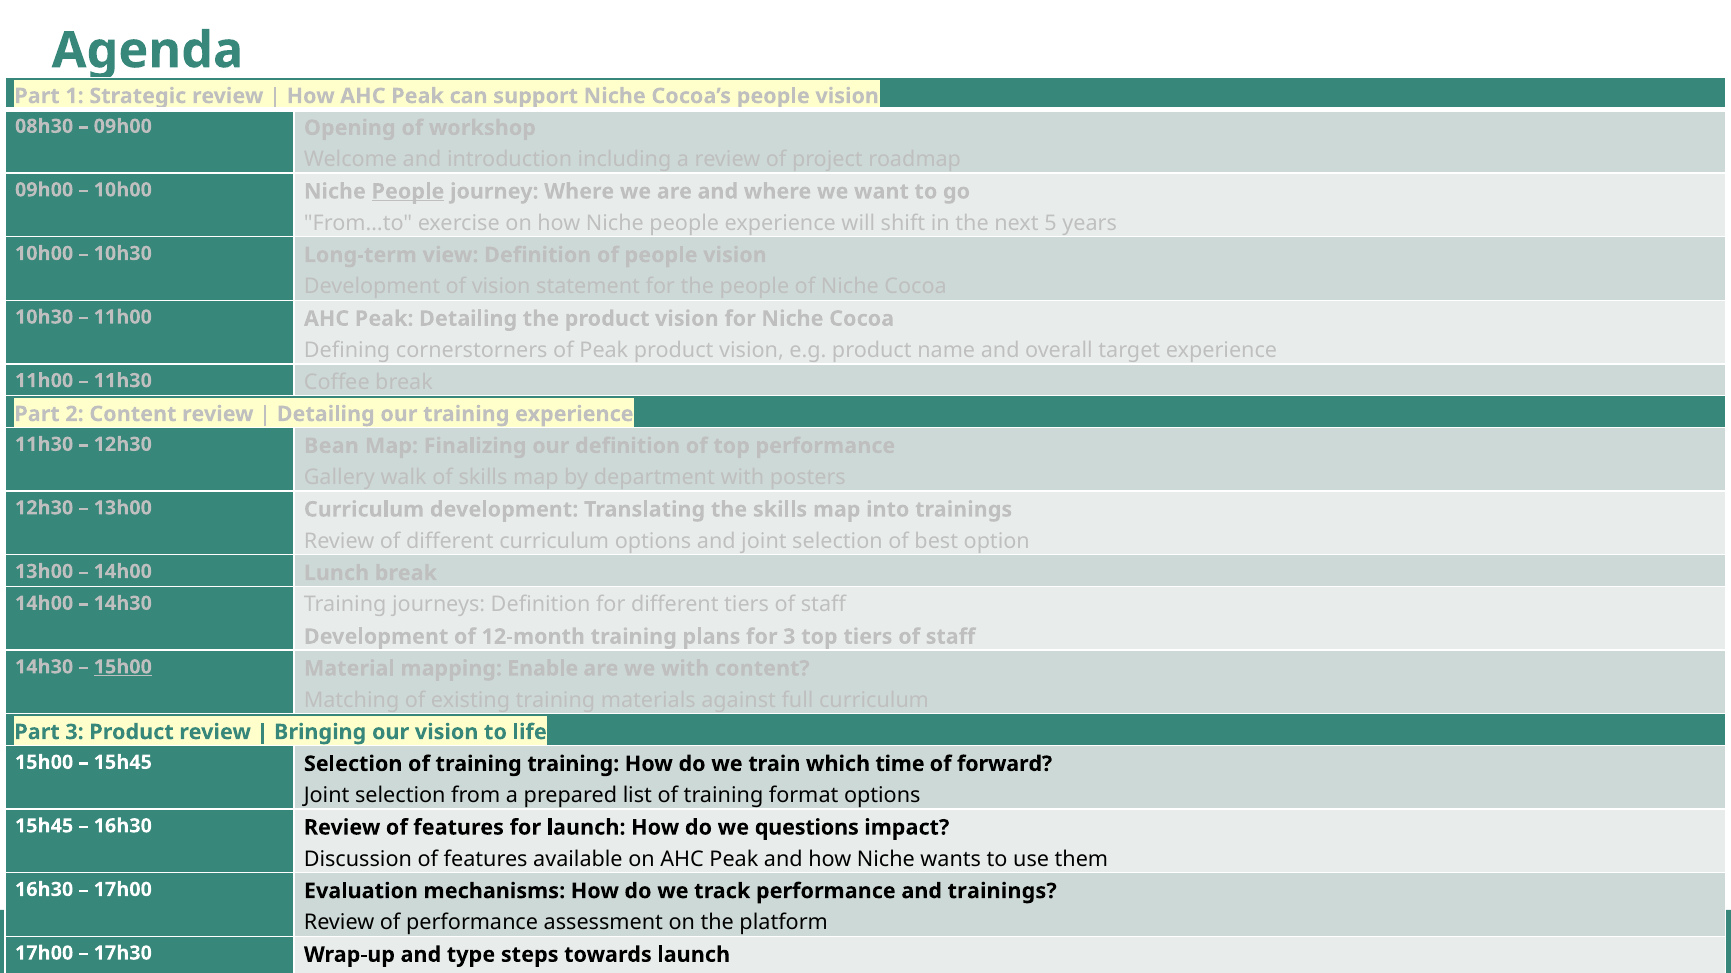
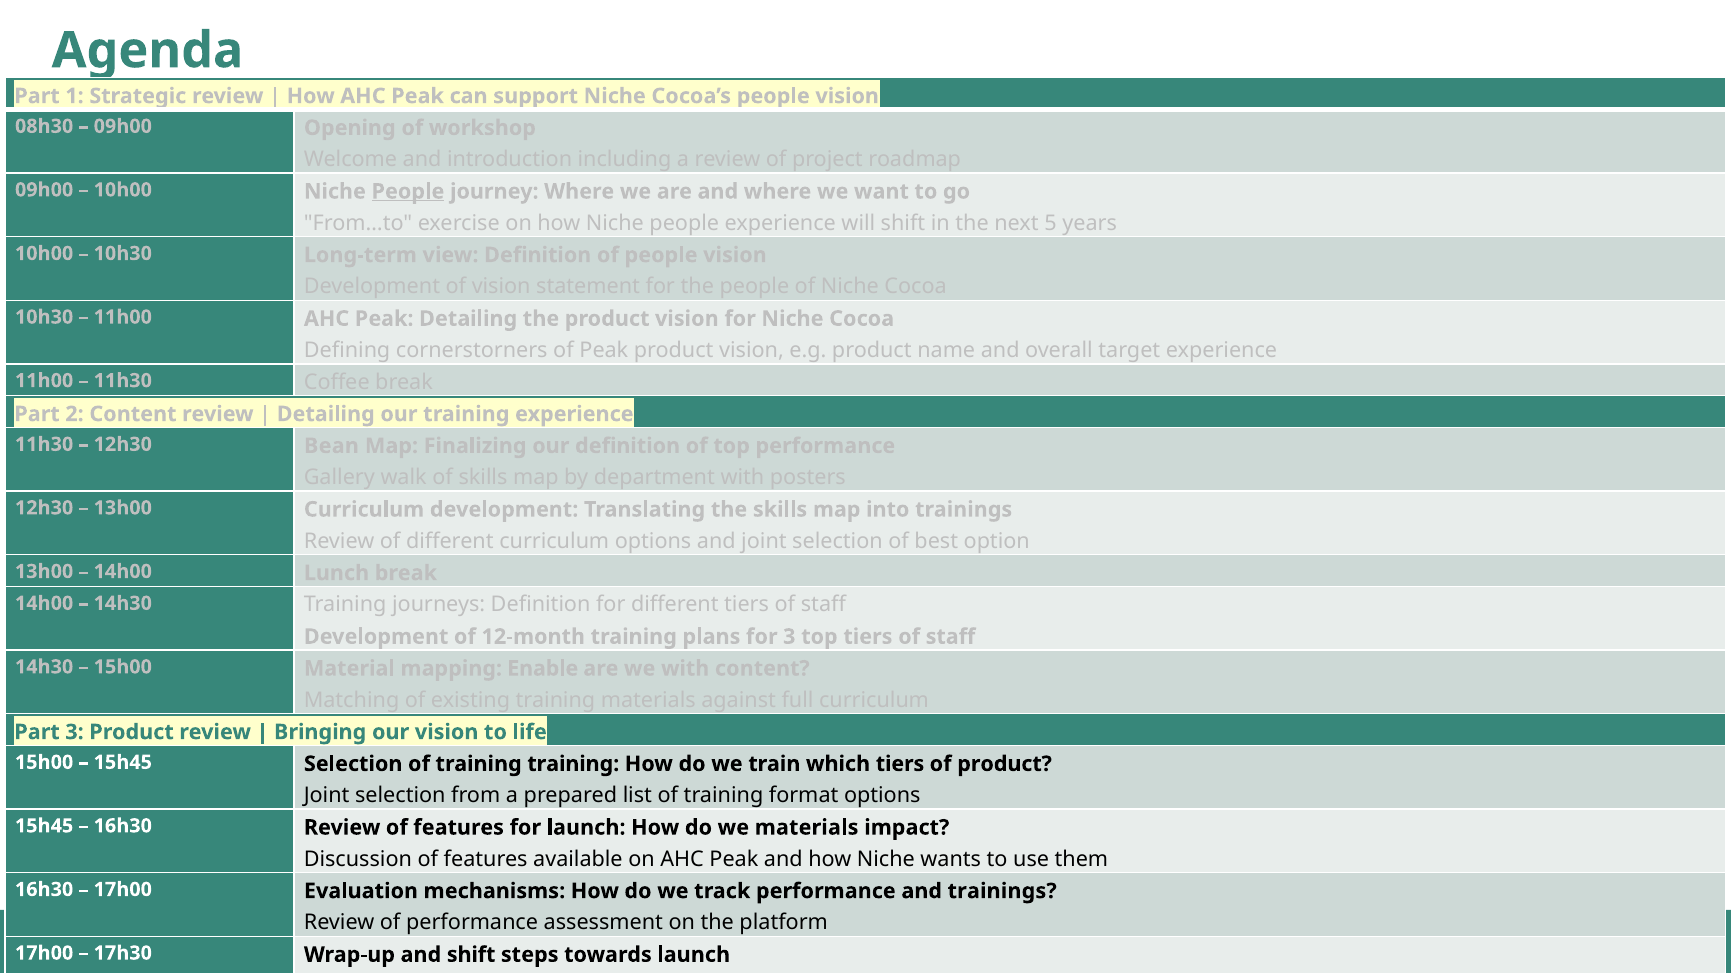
15h00 underline: present -> none (123, 667)
which time: time -> tiers (900, 764)
of forward: forward -> product (1005, 764)
we questions: questions -> materials (807, 828)
and type: type -> shift (471, 955)
